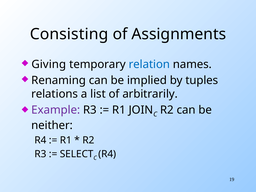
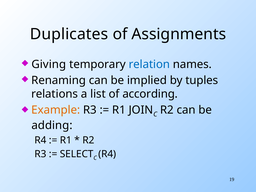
Consisting: Consisting -> Duplicates (69, 34)
arbitrarily: arbitrarily -> according (150, 94)
Example colour: purple -> orange (56, 110)
neither: neither -> adding (52, 125)
